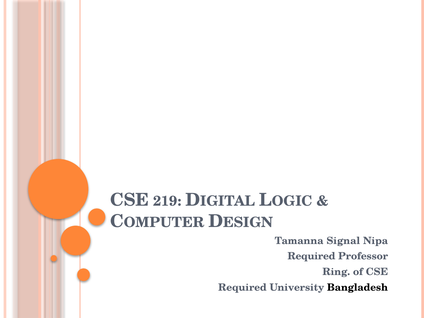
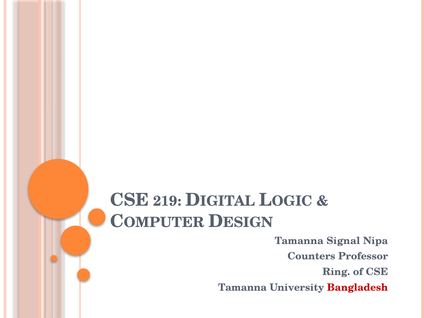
Required: Required -> Counters (311, 256)
Required: Required -> Tamanna (242, 287)
Bangladesh colour: black -> red (358, 287)
